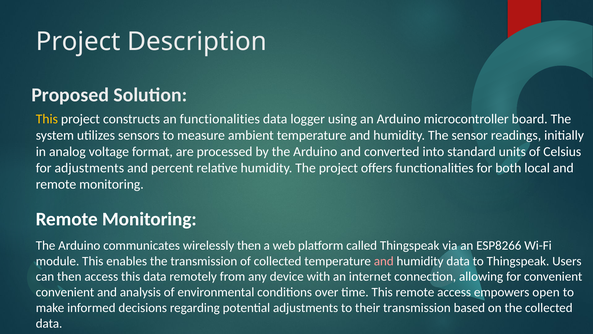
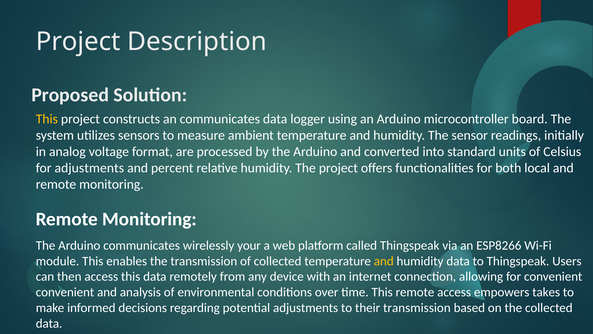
an functionalities: functionalities -> communicates (220, 119)
wirelessly then: then -> your (249, 245)
and colour: pink -> yellow (384, 261)
open: open -> takes (546, 292)
